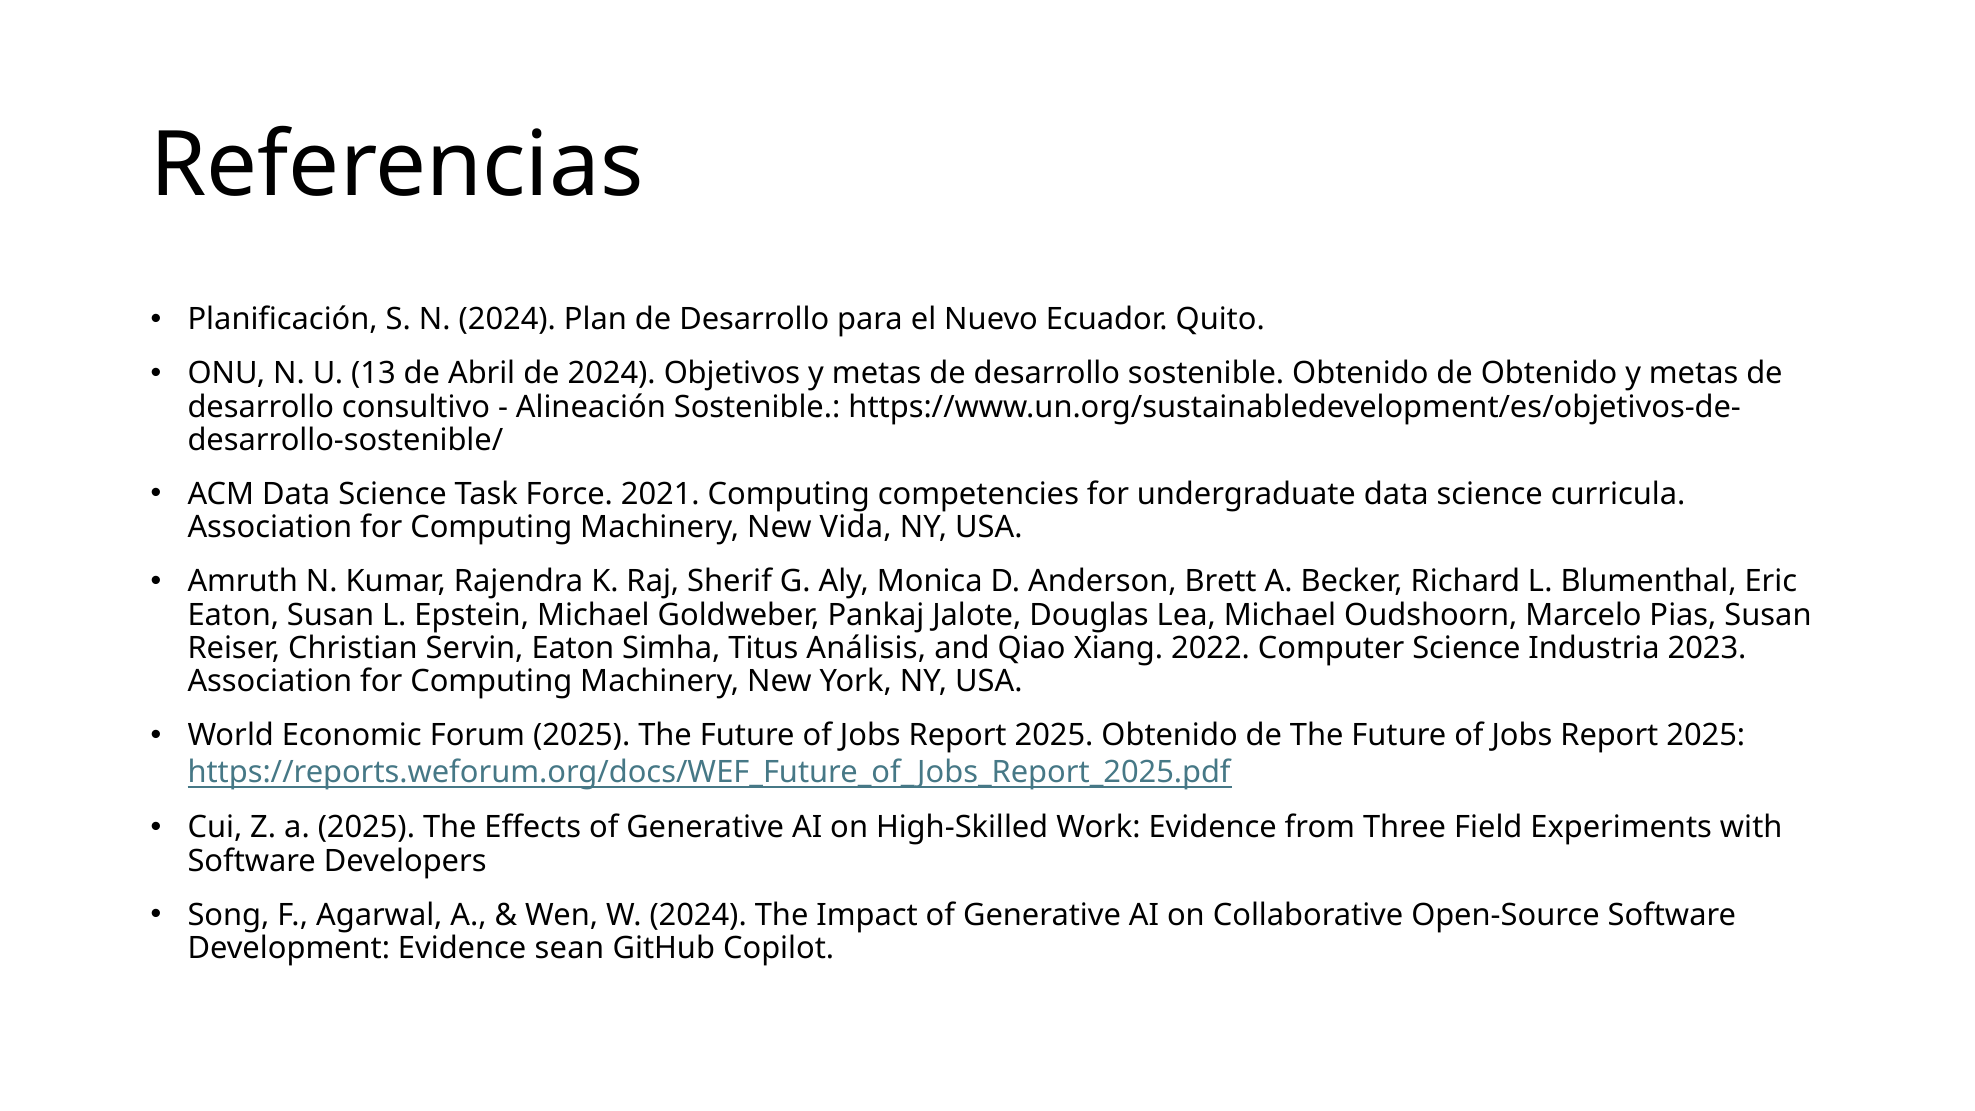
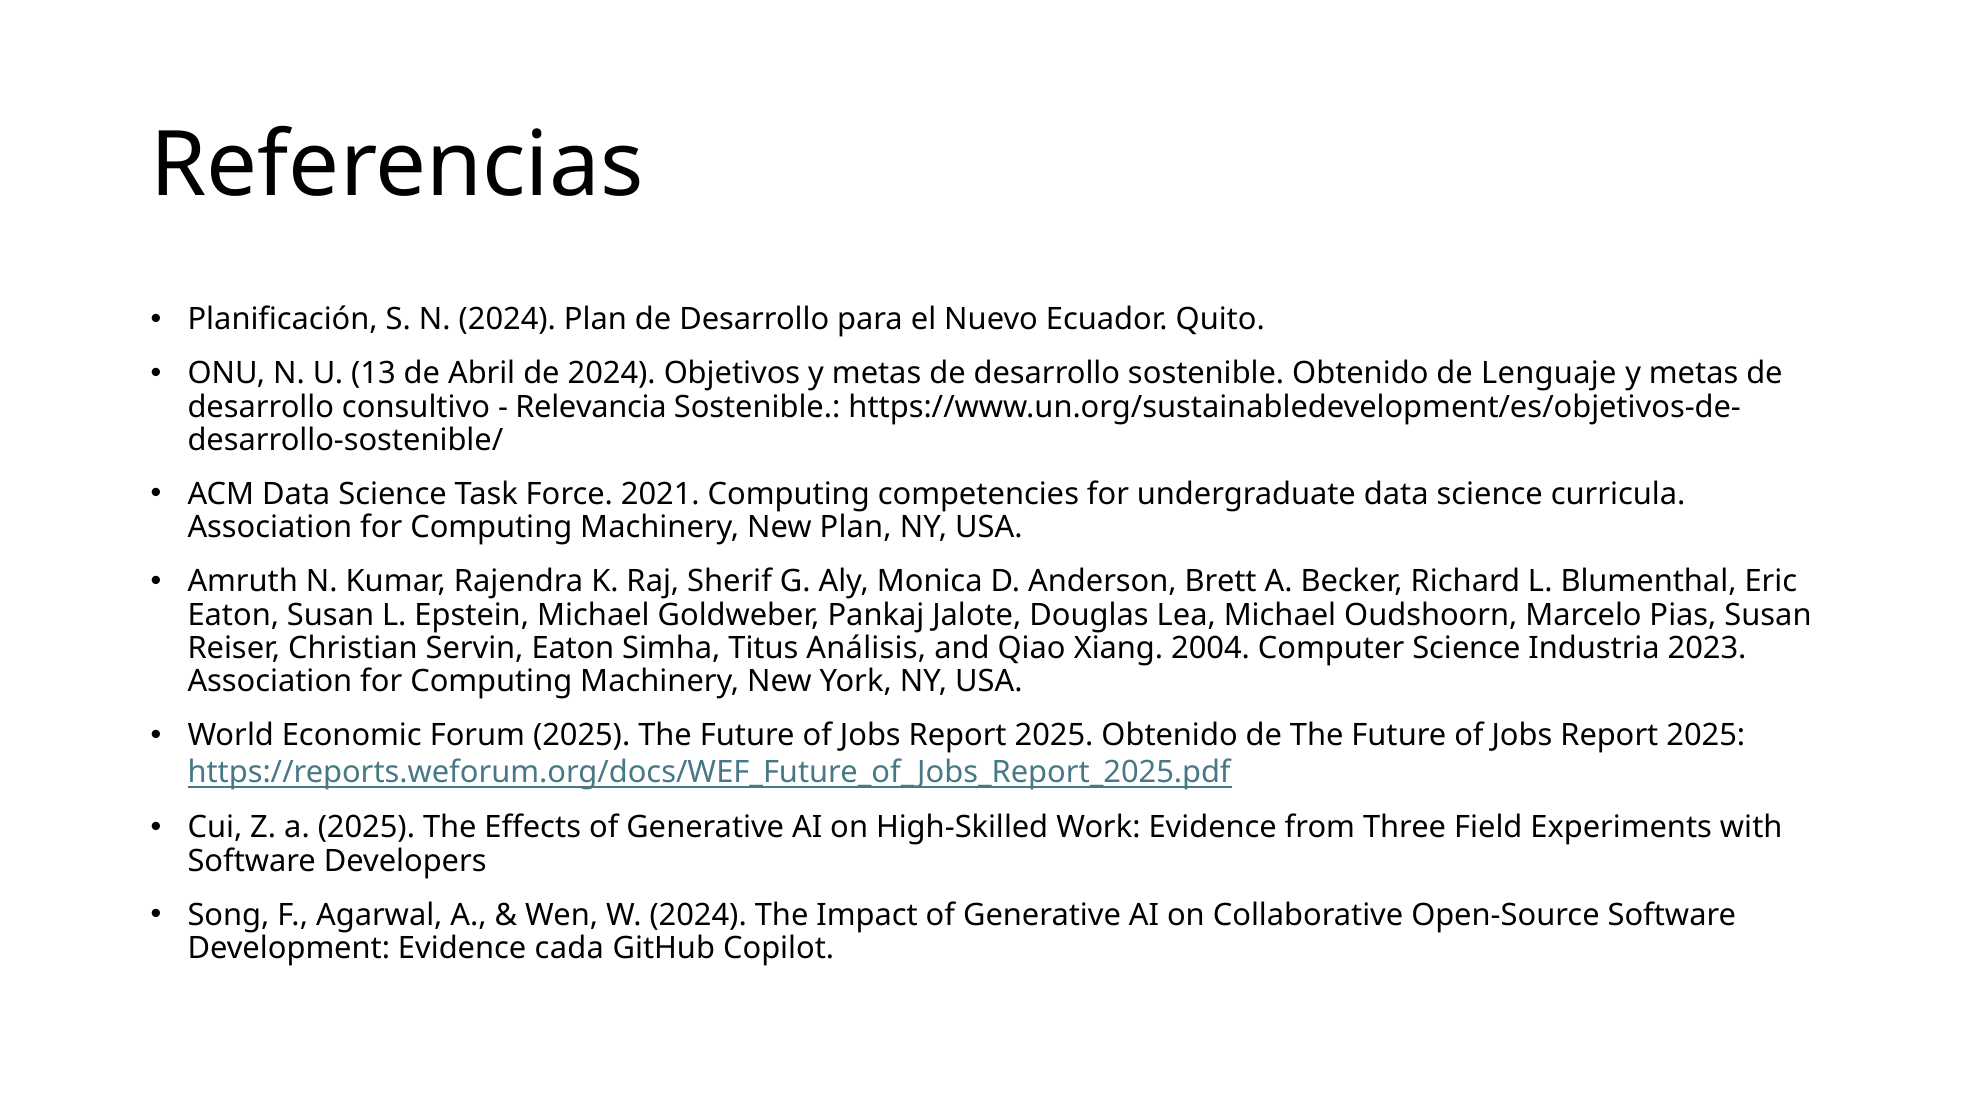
de Obtenido: Obtenido -> Lenguaje (1549, 374)
Alineación: Alineación -> Relevancia (591, 407)
New Vida: Vida -> Plan (856, 528)
2022: 2022 -> 2004 (1211, 648)
sean: sean -> cada (569, 948)
